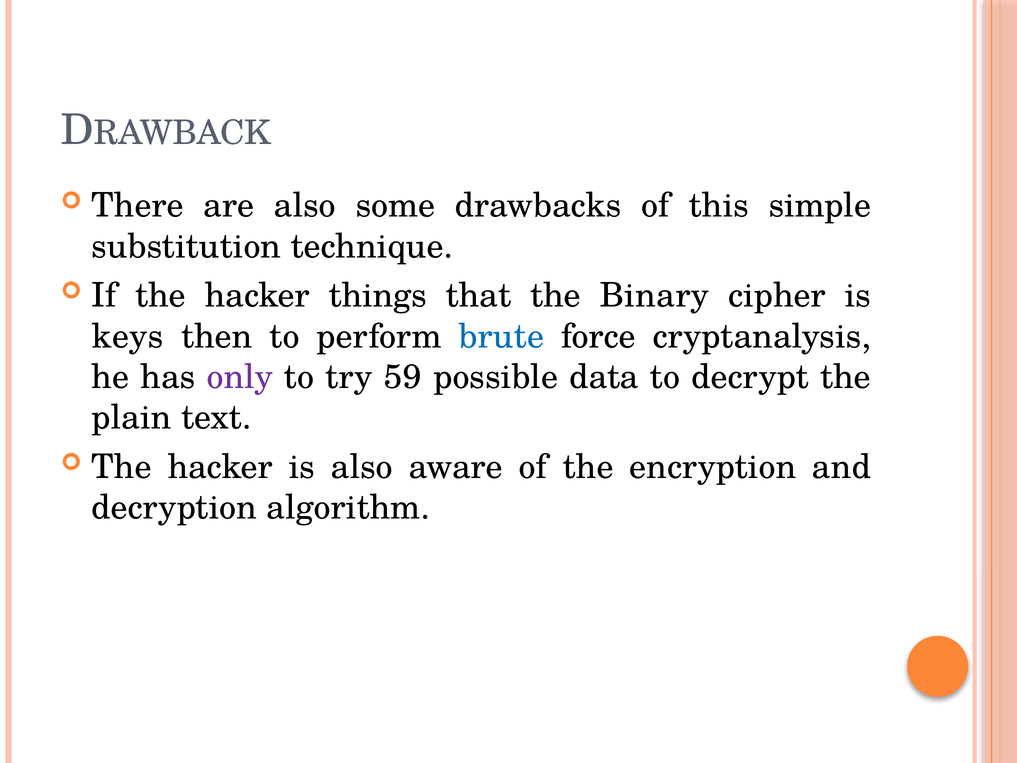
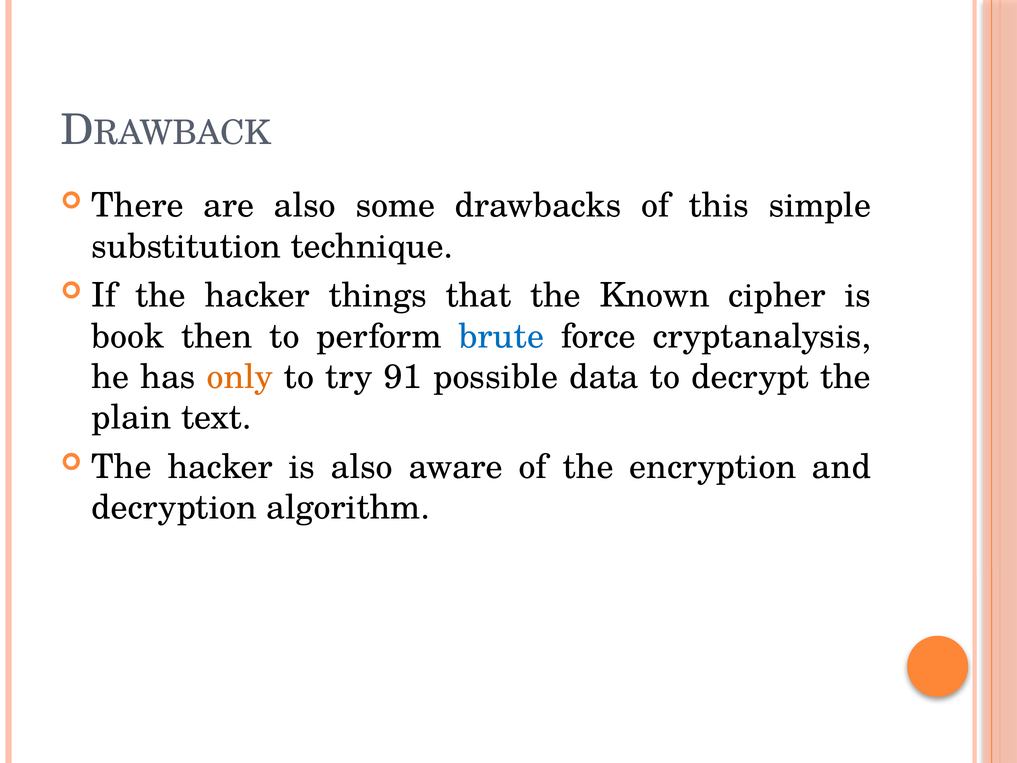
Binary: Binary -> Known (655, 296)
keys: keys -> book (128, 336)
only colour: purple -> orange (240, 377)
59: 59 -> 91 (403, 377)
